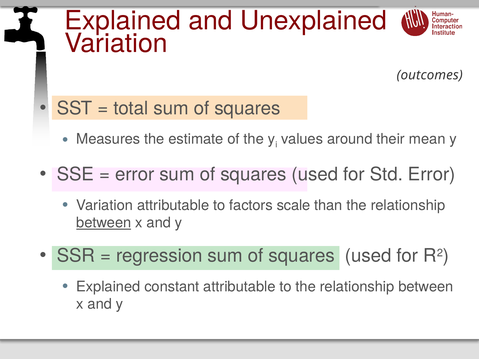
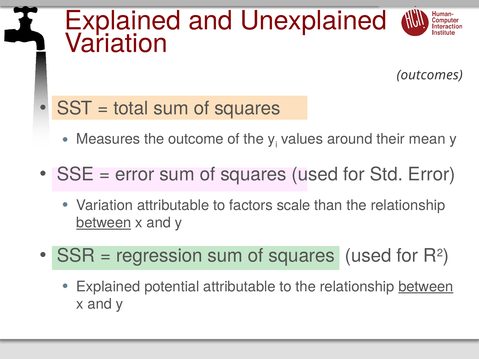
estimate: estimate -> outcome (196, 139)
constant: constant -> potential (172, 287)
between underline: none -> present (426, 287)
